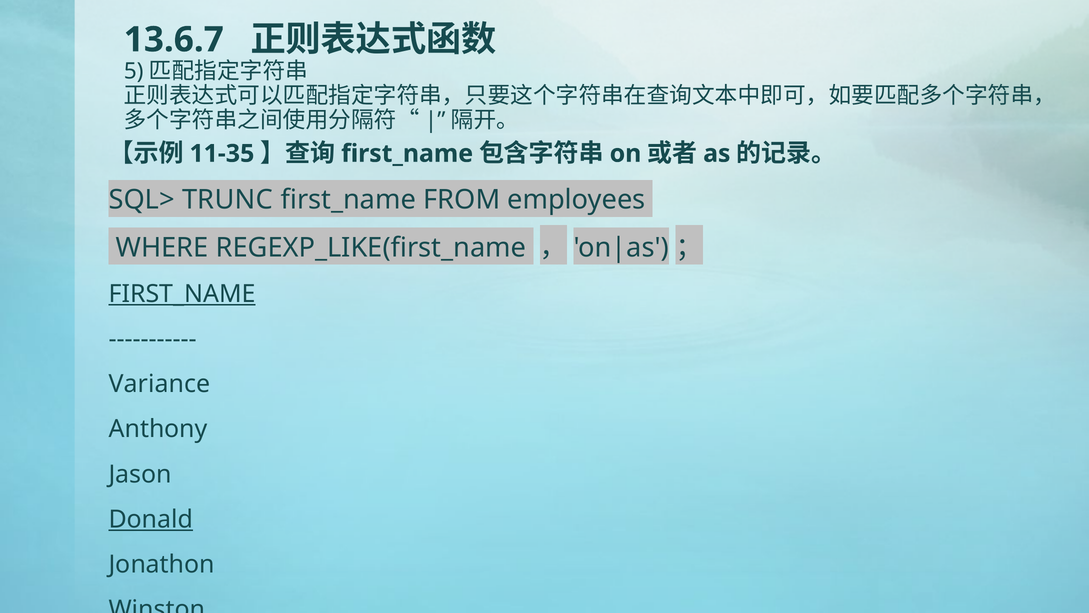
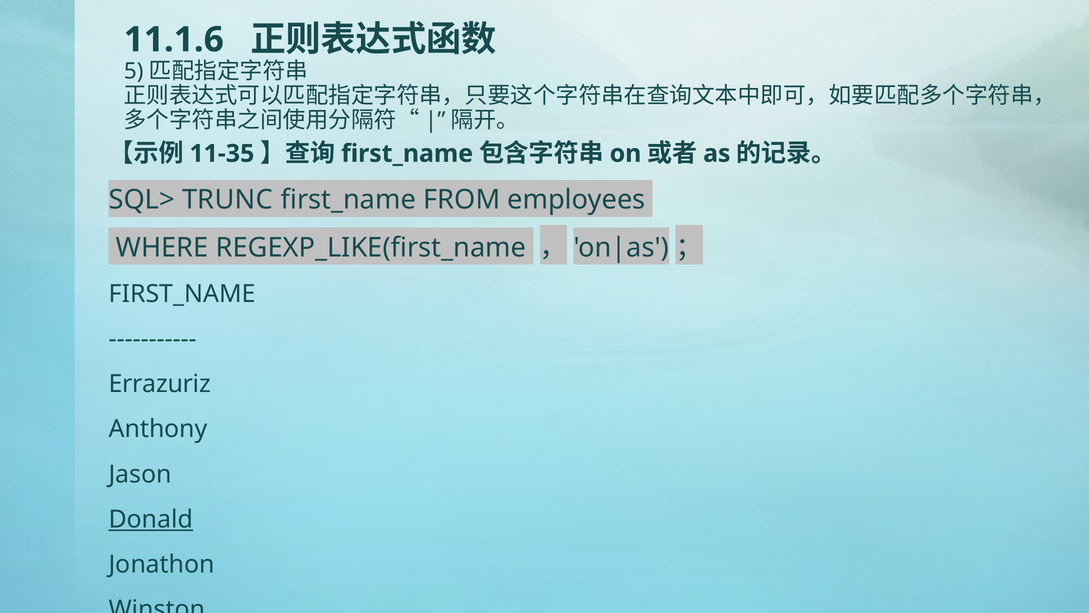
13.6.7: 13.6.7 -> 11.1.6 (174, 40)
FIRST_NAME underline: present -> none (182, 294)
Variance: Variance -> Errazuriz (160, 384)
